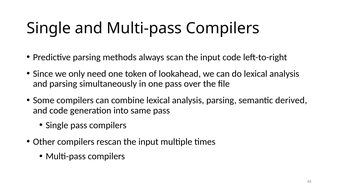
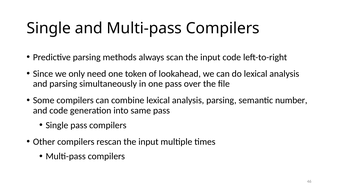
derived: derived -> number (291, 100)
